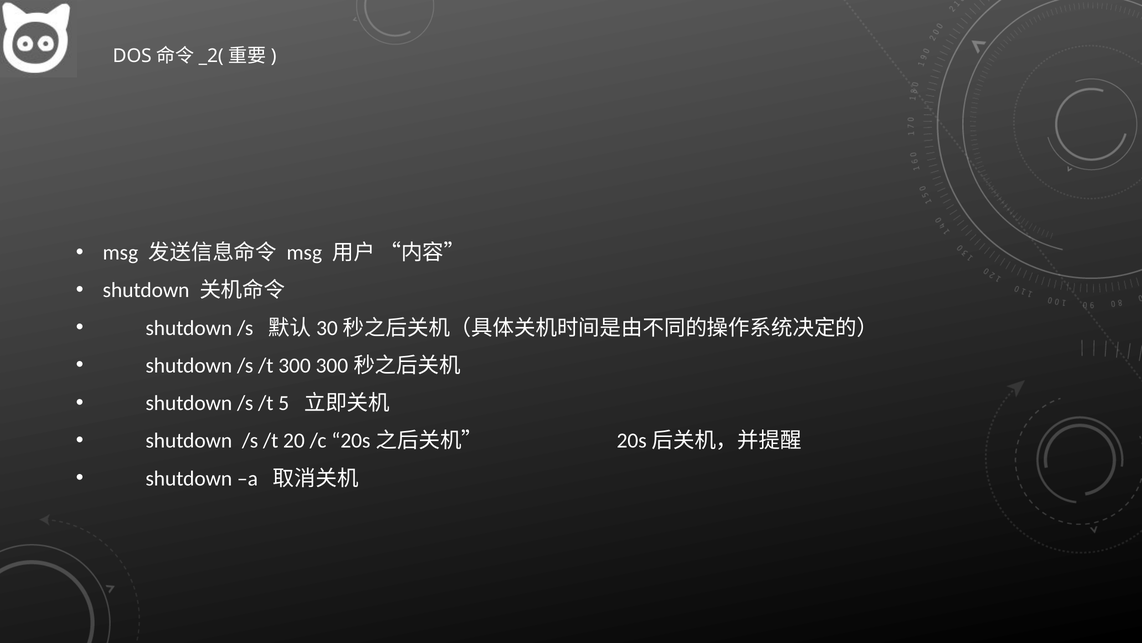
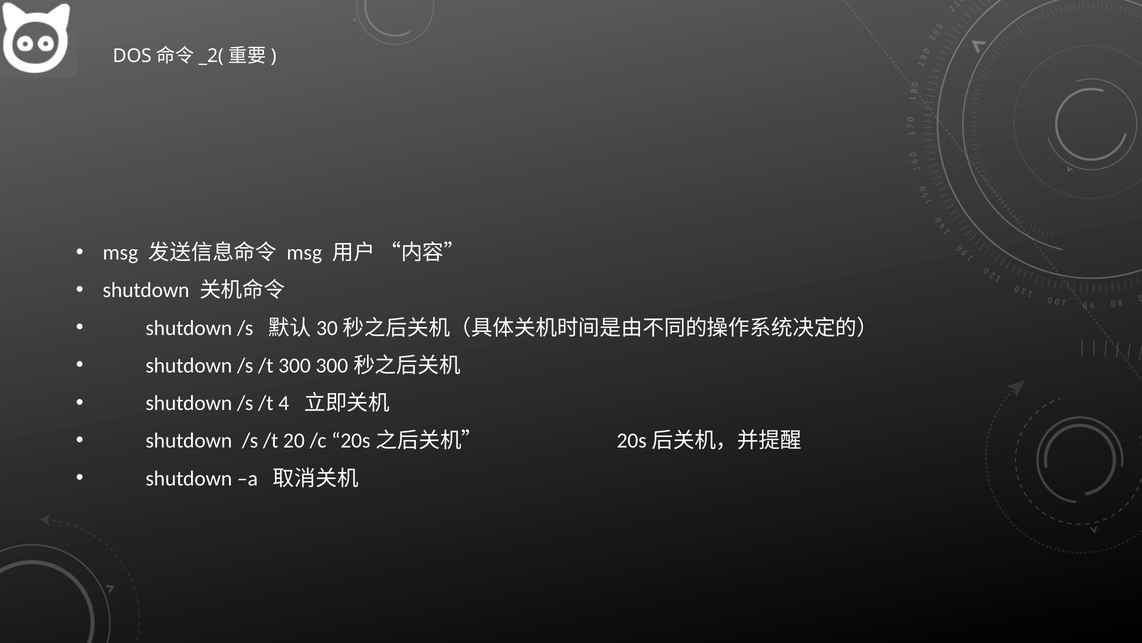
5: 5 -> 4 (284, 403)
